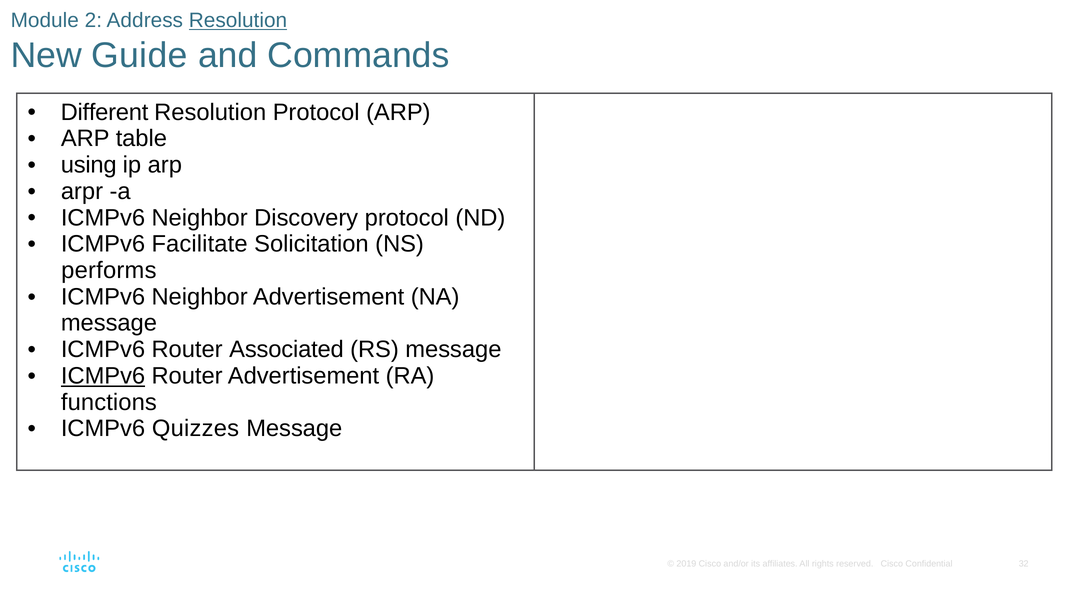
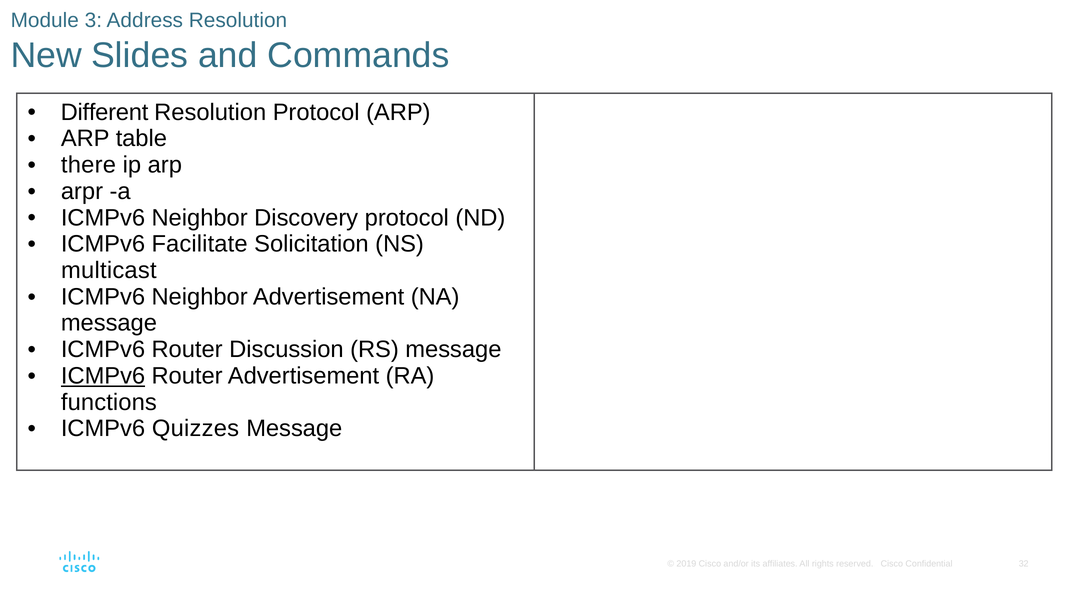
2: 2 -> 3 (93, 20)
Resolution underline: present -> none (238, 20)
Guide: Guide -> Slides (140, 55)
using: using -> there (88, 165)
performs: performs -> multicast (109, 271)
Associated: Associated -> Discussion (286, 350)
